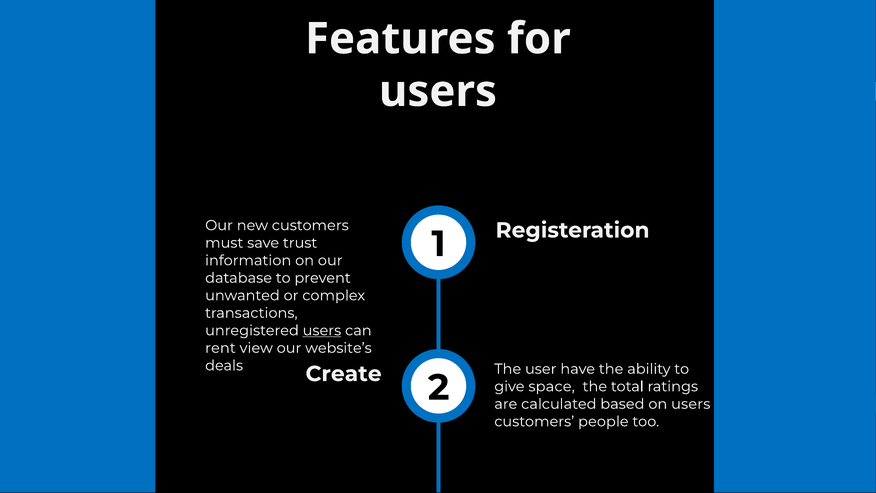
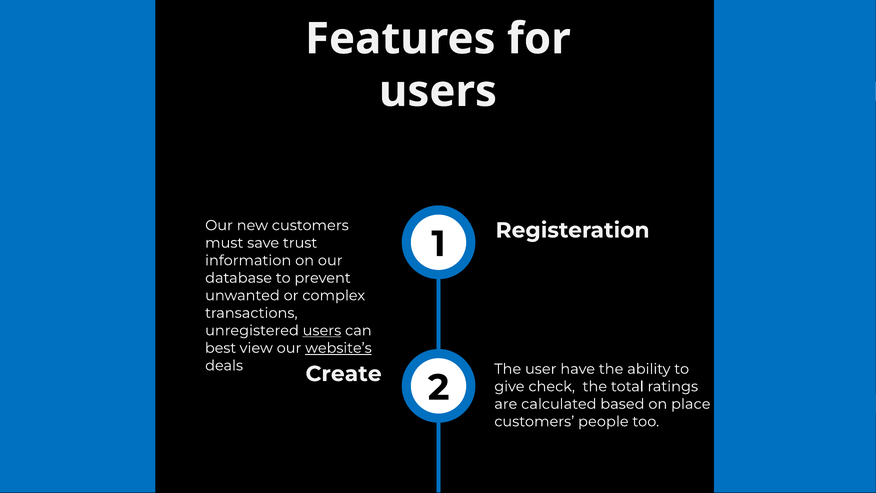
rent: rent -> best (221, 348)
website’s underline: none -> present (338, 348)
space: space -> check (552, 386)
on users: users -> place (691, 404)
